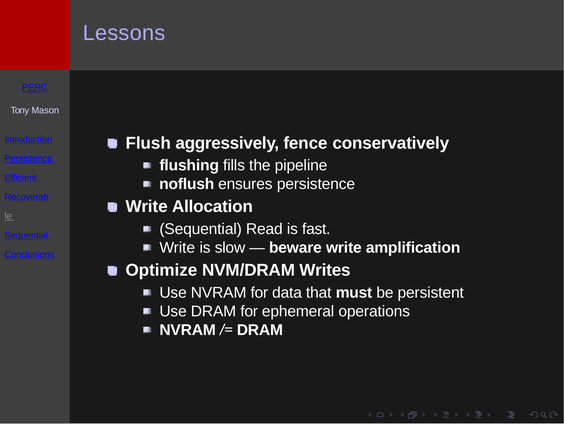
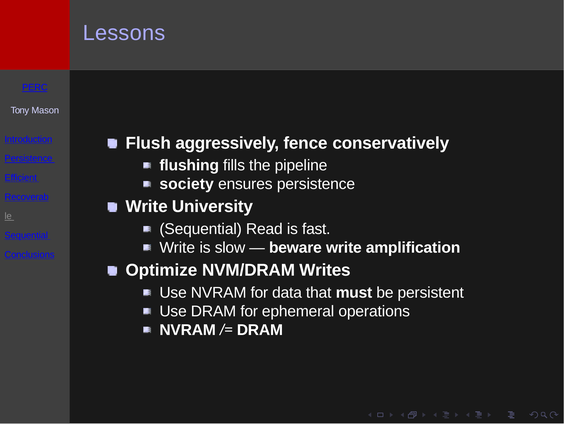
noflush: noflush -> society (187, 184)
Allocation: Allocation -> University (212, 206)
